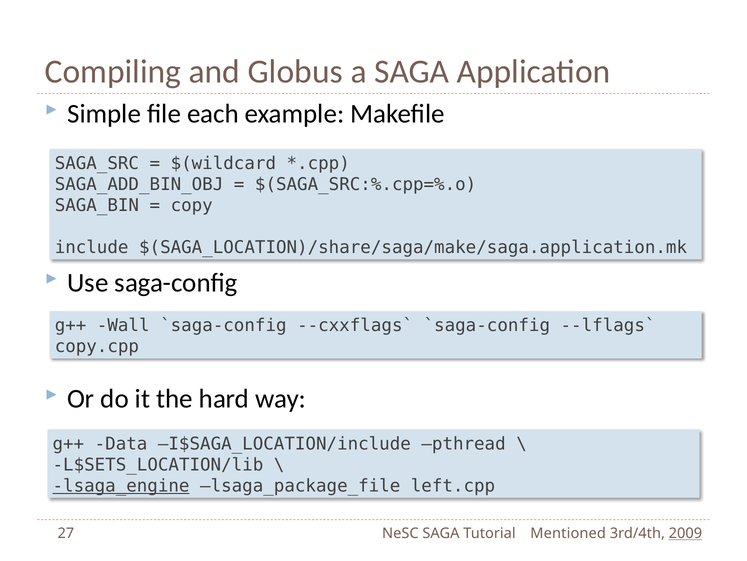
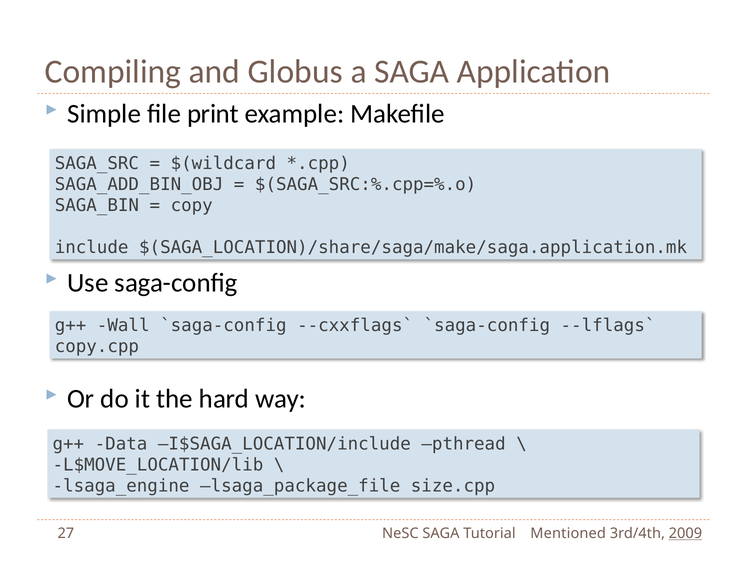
each: each -> print (213, 114)
L$SETS_LOCATION/lib: L$SETS_LOCATION/lib -> L$MOVE_LOCATION/lib (158, 464)
lsaga_engine underline: present -> none (121, 485)
left.cpp: left.cpp -> size.cpp (453, 485)
